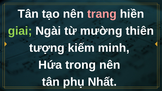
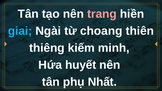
giai colour: light green -> light blue (20, 31)
mường: mường -> choang (101, 31)
tượng: tượng -> thiêng (47, 48)
trong: trong -> huyết (81, 65)
